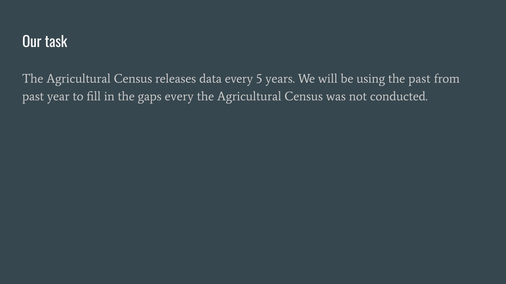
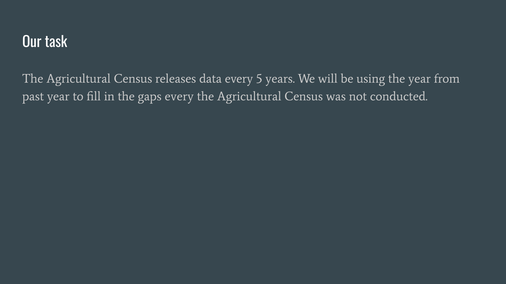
the past: past -> year (420, 79)
